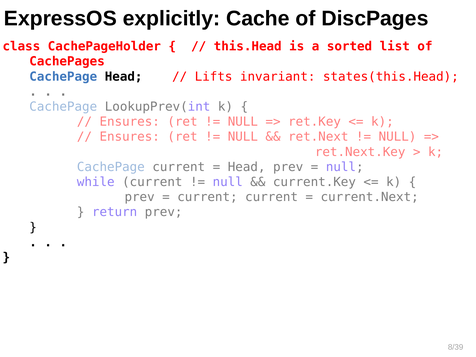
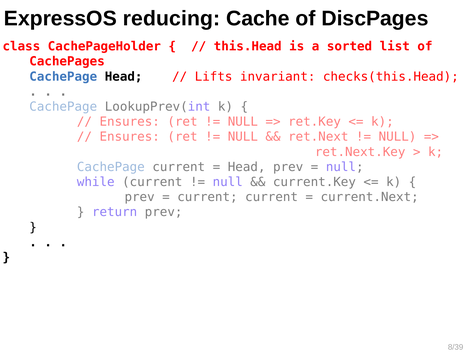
explicitly: explicitly -> reducing (171, 19)
states(this.Head: states(this.Head -> checks(this.Head (391, 77)
